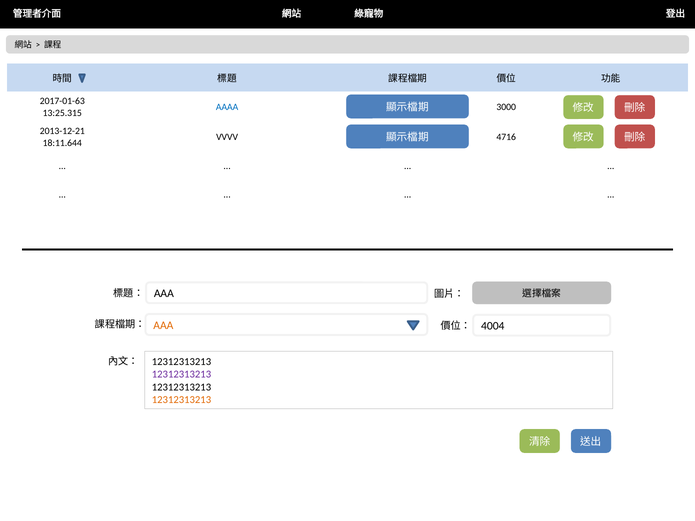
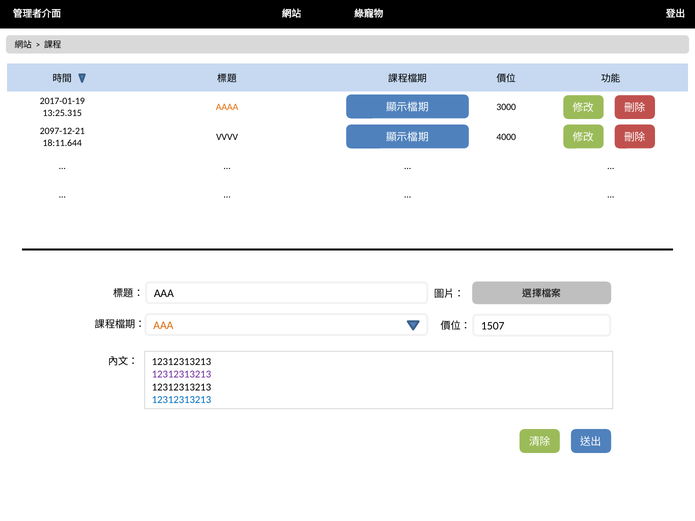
2017-01-63: 2017-01-63 -> 2017-01-19 (62, 101)
AAAA colour: blue -> orange (227, 107)
2013-12-21: 2013-12-21 -> 2097-12-21 (62, 131)
4716: 4716 -> 4000 (506, 137)
4004: 4004 -> 1507 (493, 326)
12312313213 colour: orange -> blue (181, 400)
